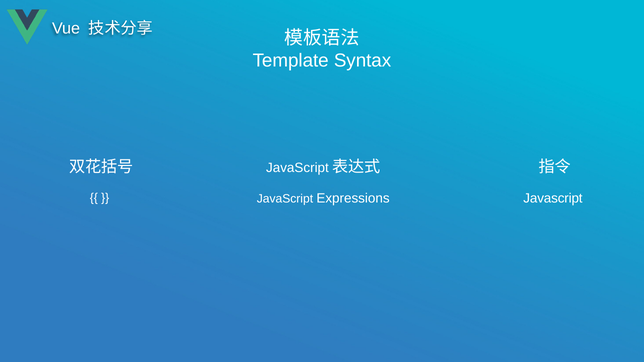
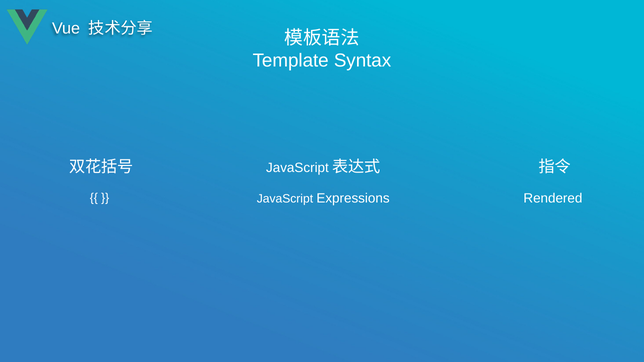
Javascript: Javascript -> Rendered (553, 199)
